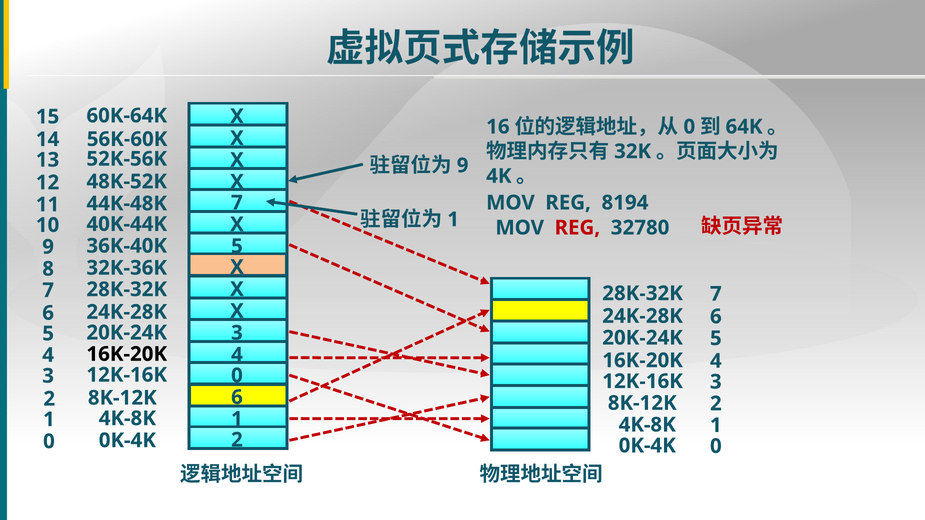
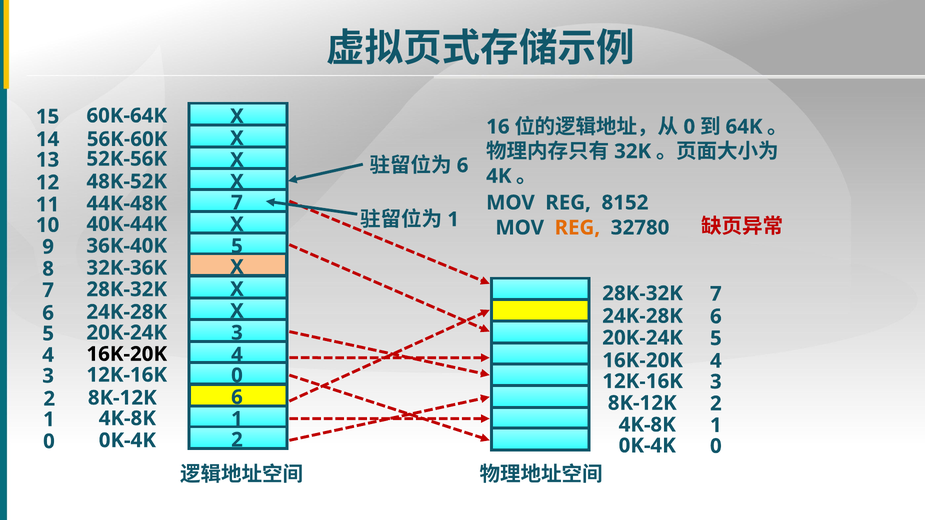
9: 9 -> 6 (463, 166)
8194: 8194 -> 8152 (625, 203)
REG colour: red -> orange (577, 228)
